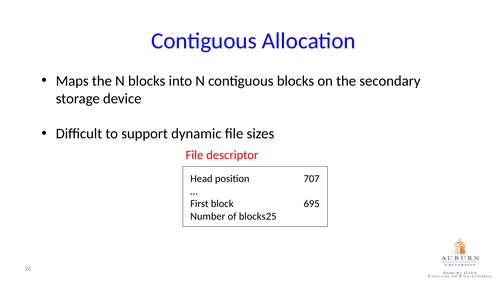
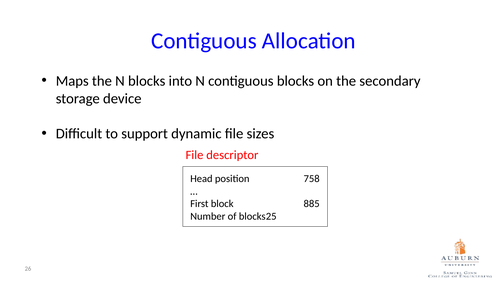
707: 707 -> 758 (312, 179)
695: 695 -> 885 (312, 204)
